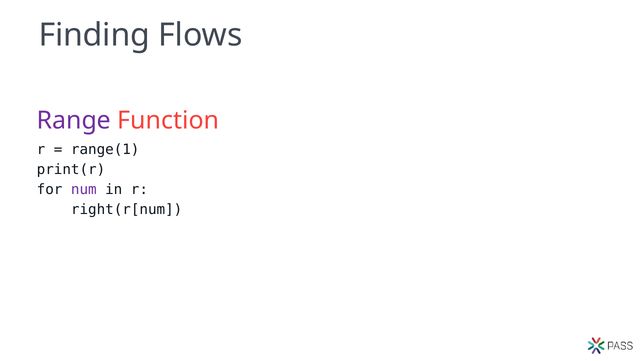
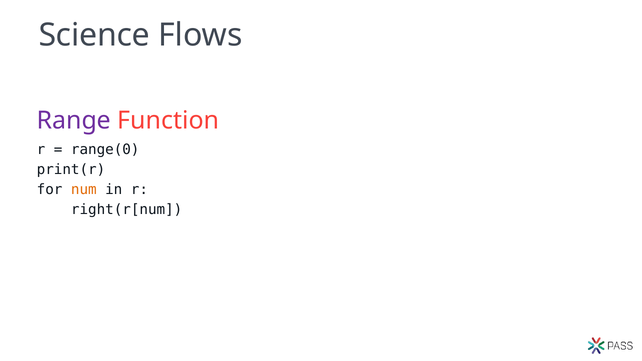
Finding: Finding -> Science (94, 35)
range(1: range(1 -> range(0 (105, 150)
num colour: purple -> orange (84, 190)
